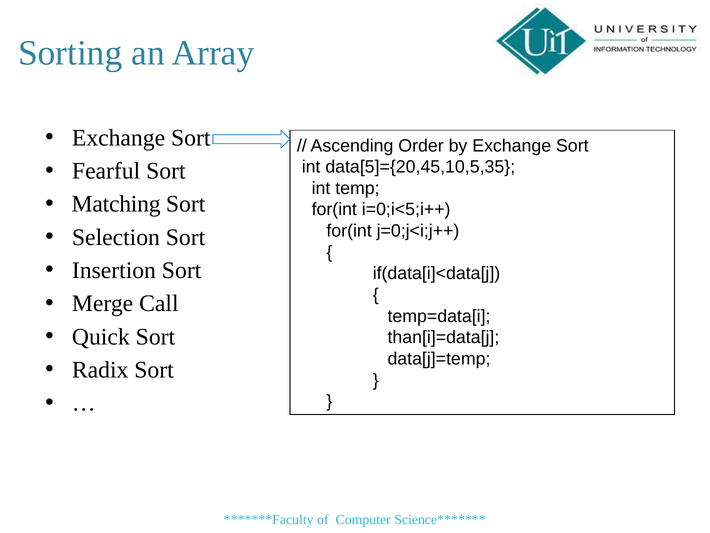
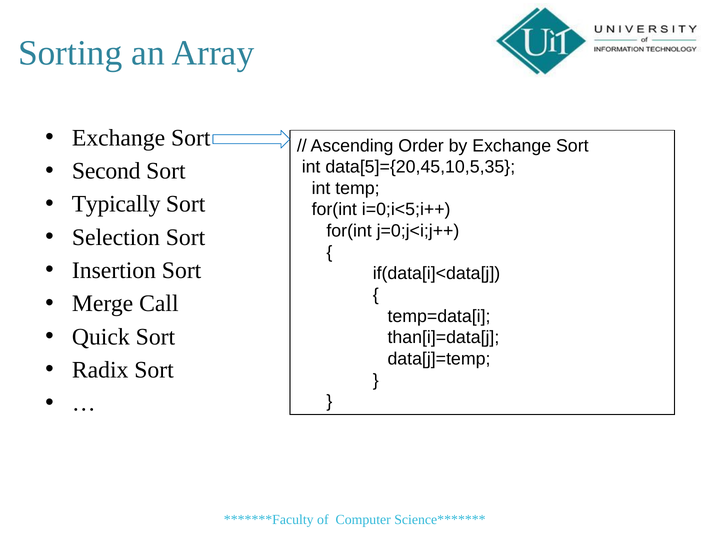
Fearful: Fearful -> Second (106, 171)
Matching: Matching -> Typically (116, 204)
